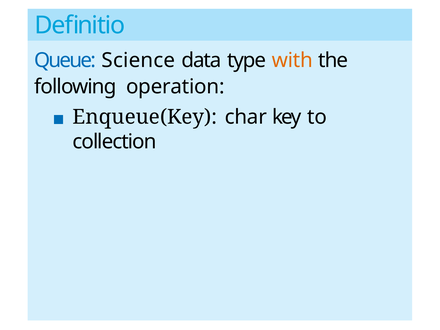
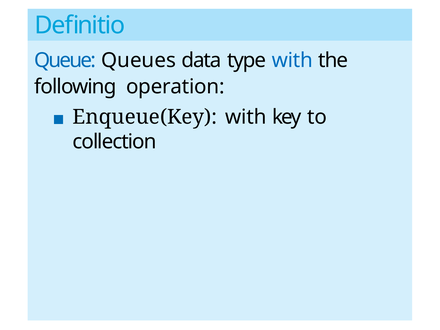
Science: Science -> Queues (139, 60)
with colour: orange -> blue (292, 60)
Enqueue(Key char: char -> with (246, 117)
